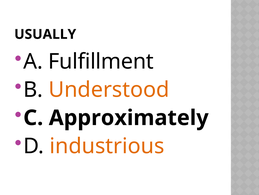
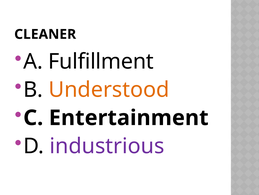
USUALLY: USUALLY -> CLEANER (45, 34)
Approximately: Approximately -> Entertainment (129, 117)
industrious colour: orange -> purple (107, 146)
